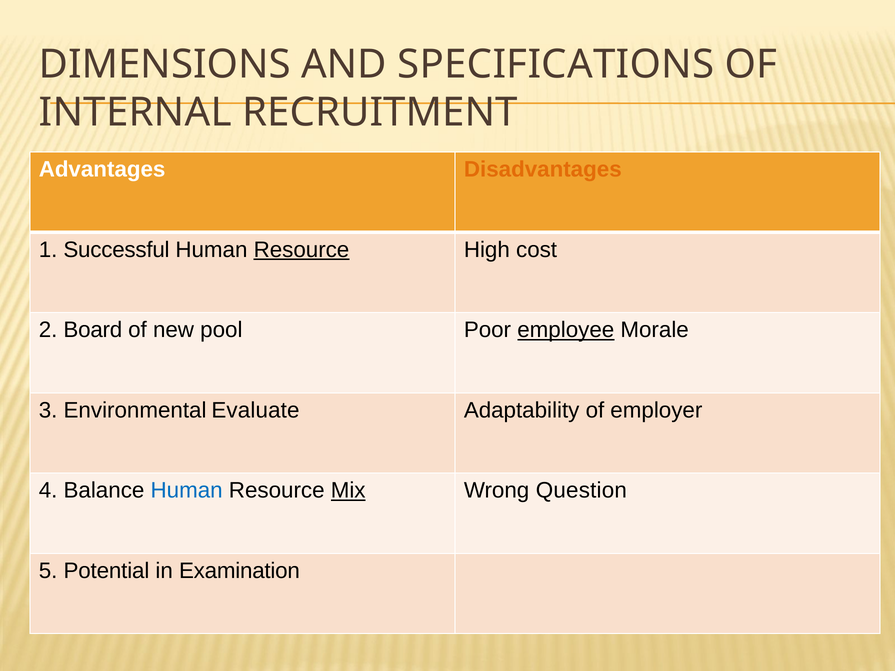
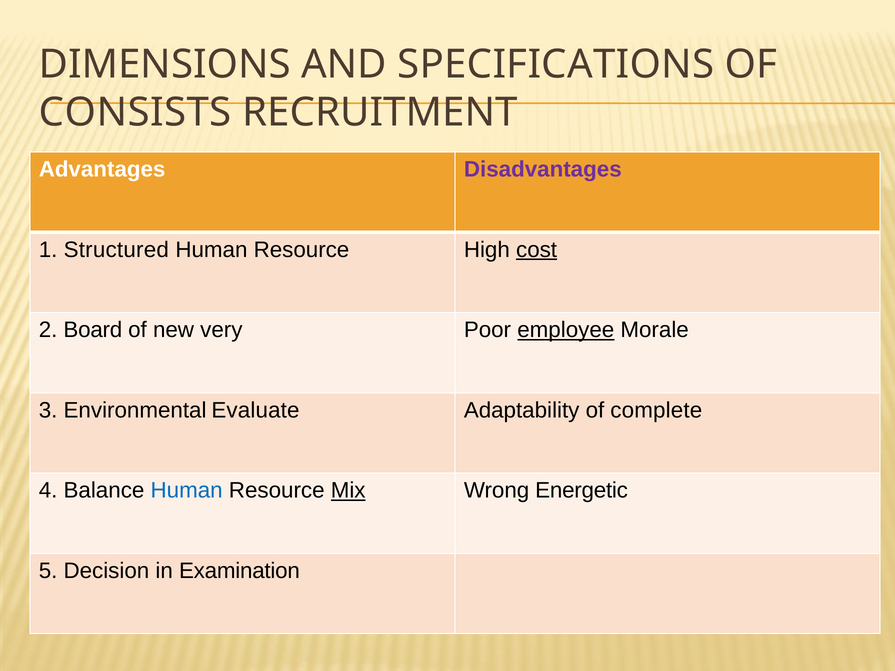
INTERNAL: INTERNAL -> CONSISTS (135, 113)
Disadvantages colour: orange -> purple (543, 170)
Successful: Successful -> Structured (116, 250)
Resource underline: present -> none (301, 250)
cost underline: none -> present (537, 250)
pool: pool -> very (221, 330)
employer: employer -> complete (656, 410)
Question: Question -> Energetic (582, 491)
Potential: Potential -> Decision (106, 571)
